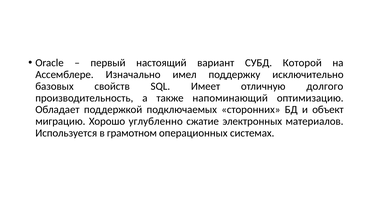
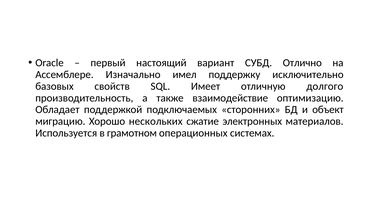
Которой: Которой -> Отлично (302, 63)
напоминающий: напоминающий -> взаимодействие (230, 98)
углубленно: углубленно -> нескольких (156, 121)
